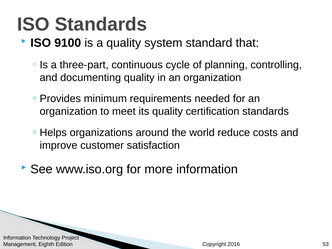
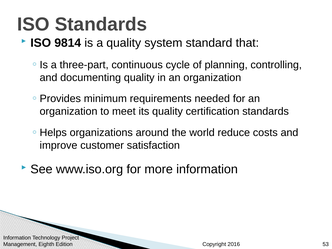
9100: 9100 -> 9814 (68, 43)
